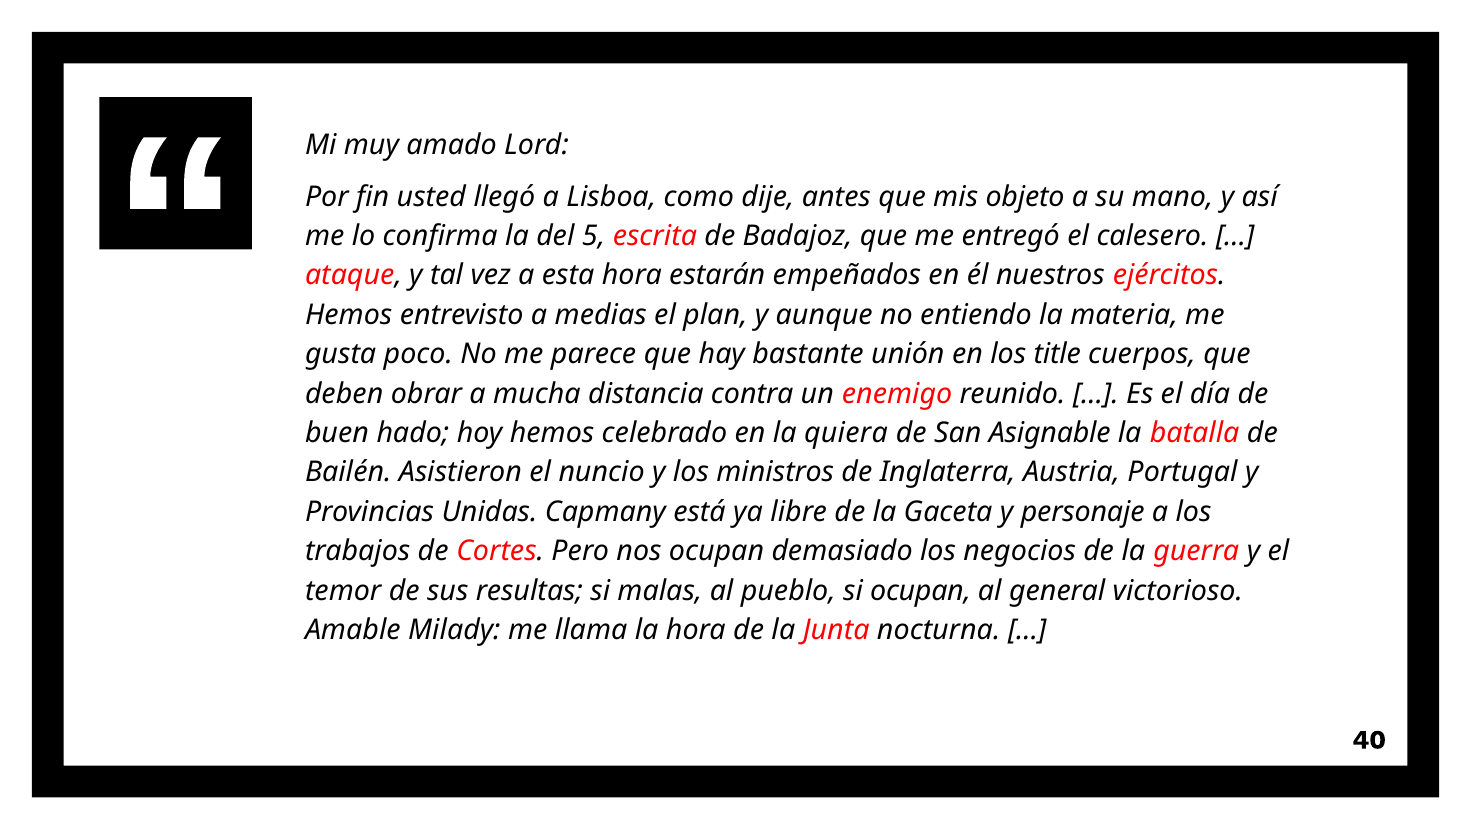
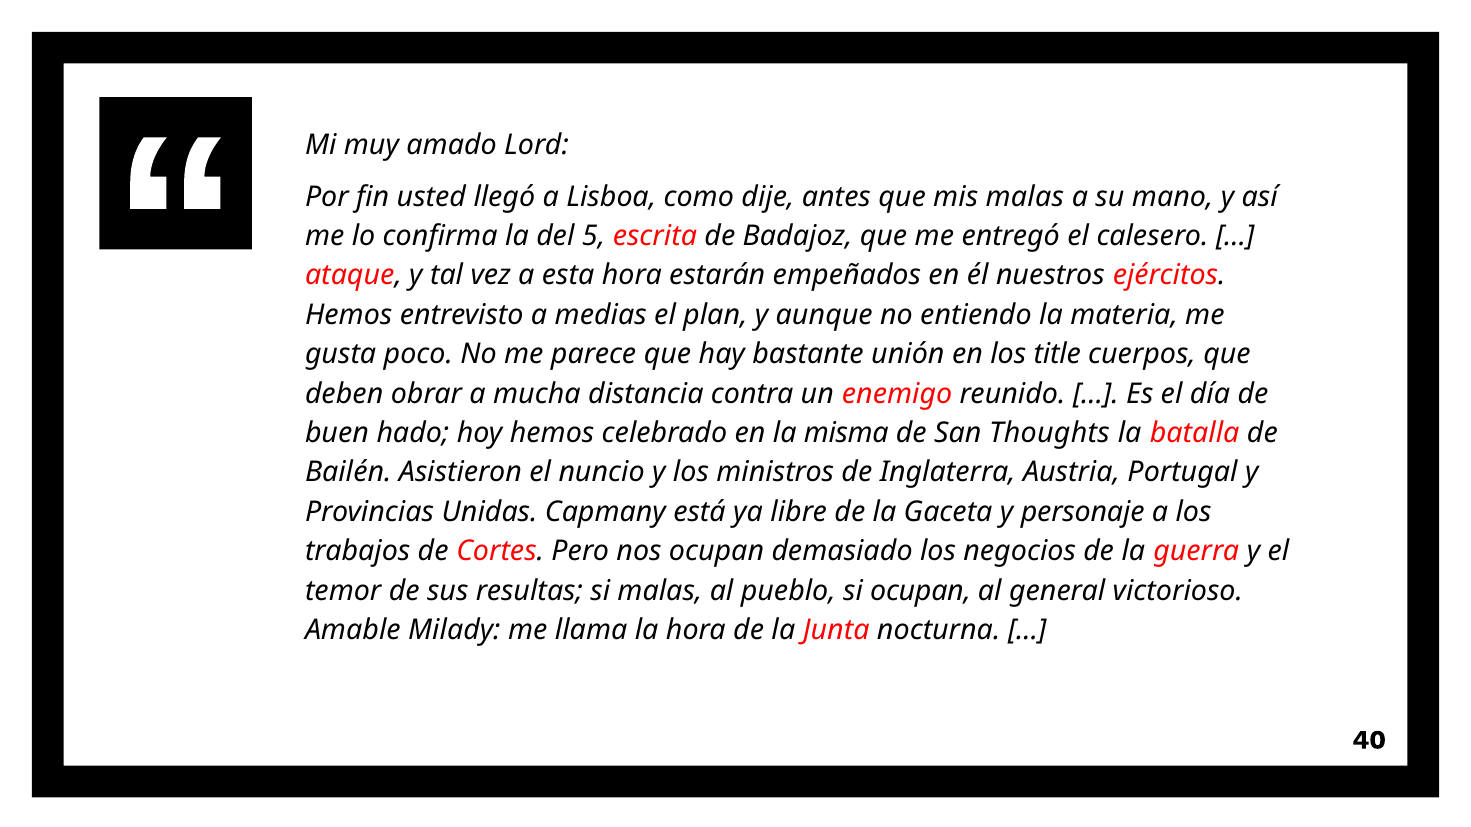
mis objeto: objeto -> malas (1025, 197)
quiera: quiera -> misma (846, 433)
Asignable: Asignable -> Thoughts (1050, 433)
